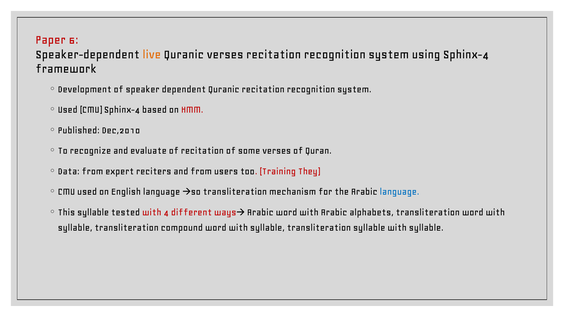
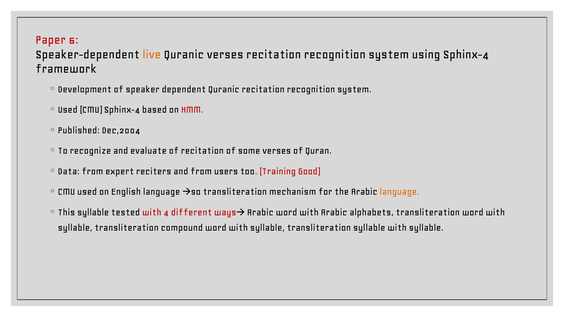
Dec,2010: Dec,2010 -> Dec,2004 (121, 130)
They: They -> Good (309, 171)
language colour: blue -> orange (399, 192)
